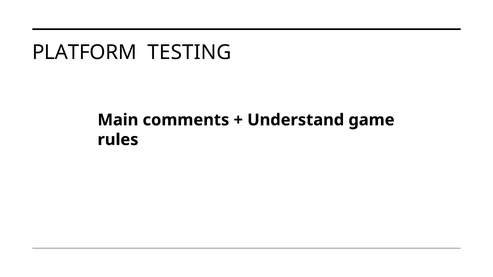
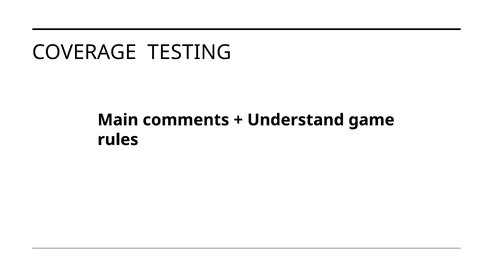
PLATFORM: PLATFORM -> COVERAGE (84, 53)
